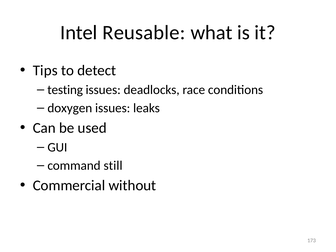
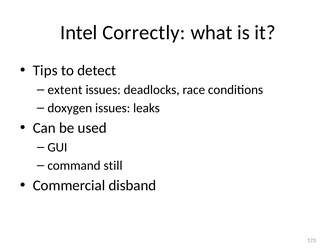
Reusable: Reusable -> Correctly (144, 33)
testing: testing -> extent (65, 90)
without: without -> disband (132, 186)
